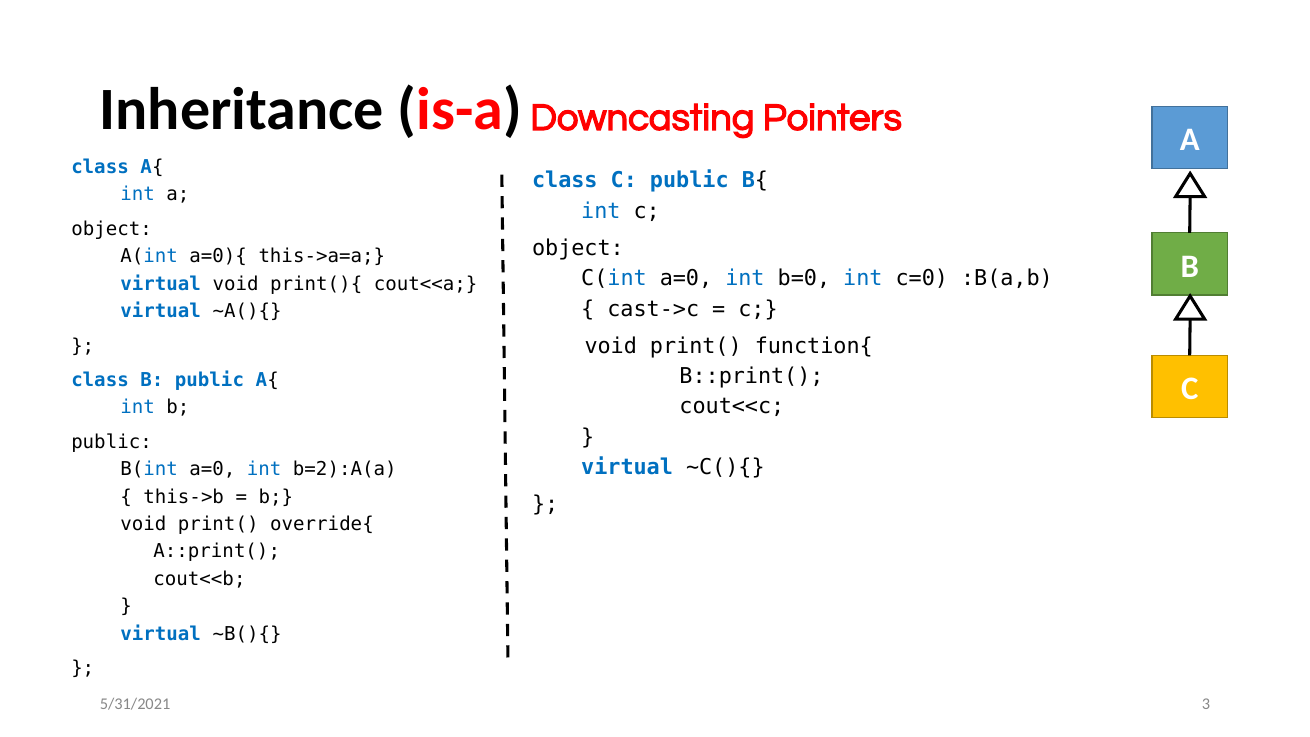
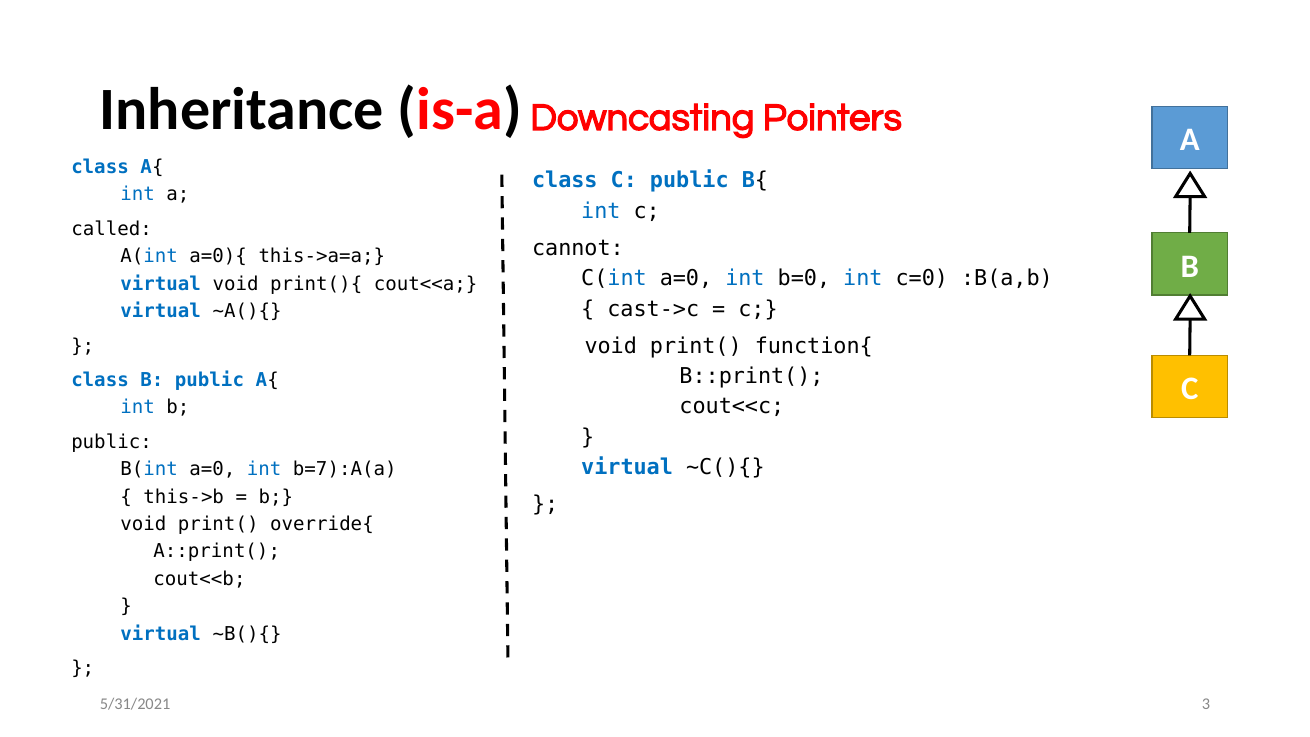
object: object -> called (112, 229)
object: object -> cannot (578, 248)
b=2):A(a: b=2):A(a -> b=7):A(a (345, 469)
